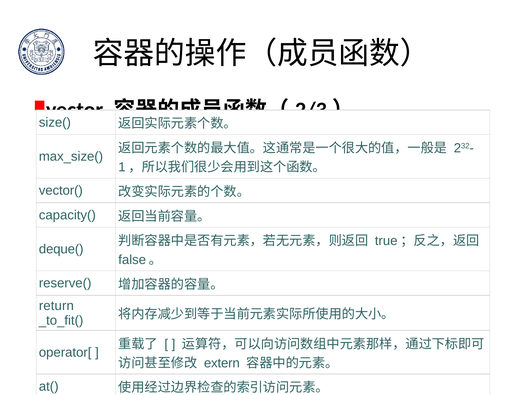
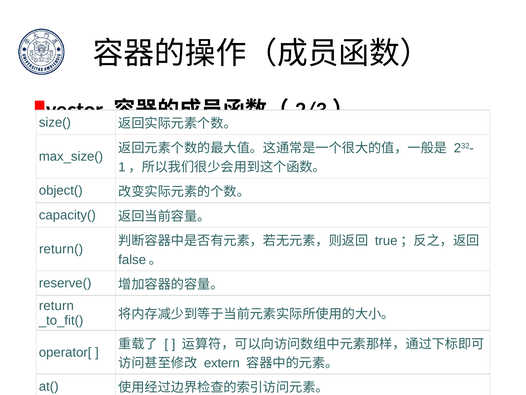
vector(: vector( -> object( (61, 190)
deque(: deque( -> return( (61, 249)
